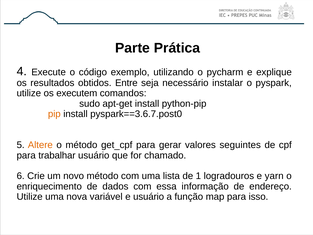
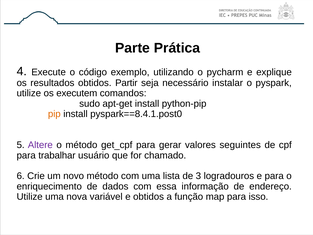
Entre: Entre -> Partir (126, 83)
pyspark==3.6.7.post0: pyspark==3.6.7.post0 -> pyspark==8.4.1.post0 (136, 114)
Altere colour: orange -> purple (40, 145)
1: 1 -> 3 (198, 176)
e yarn: yarn -> para (274, 176)
e usuário: usuário -> obtidos (149, 196)
